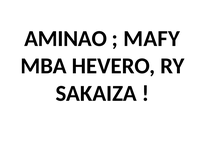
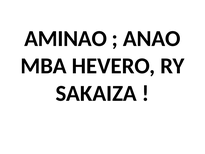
MAFY: MAFY -> ANAO (152, 39)
